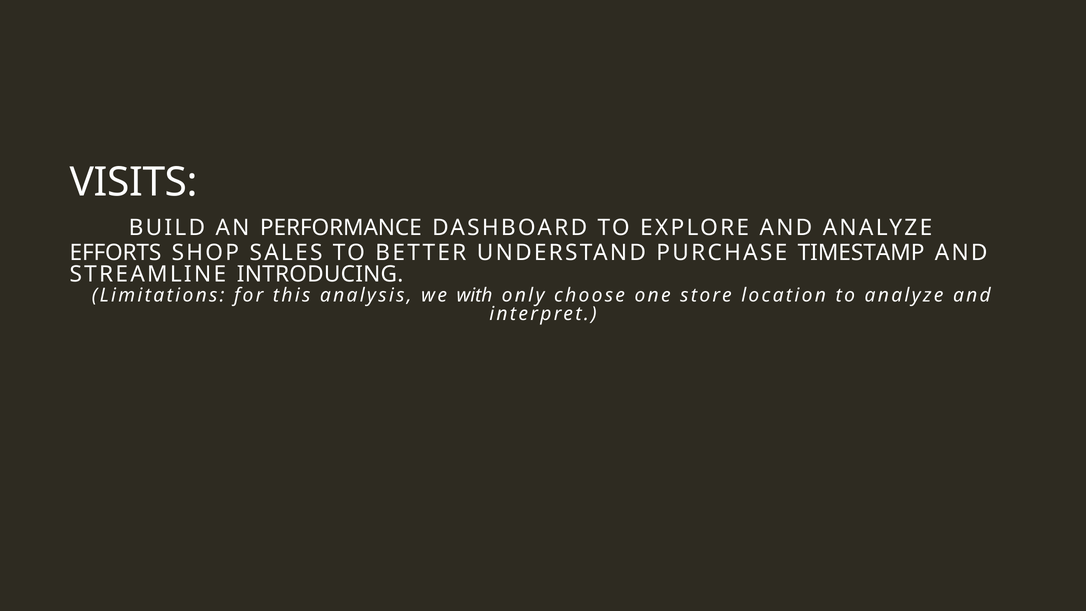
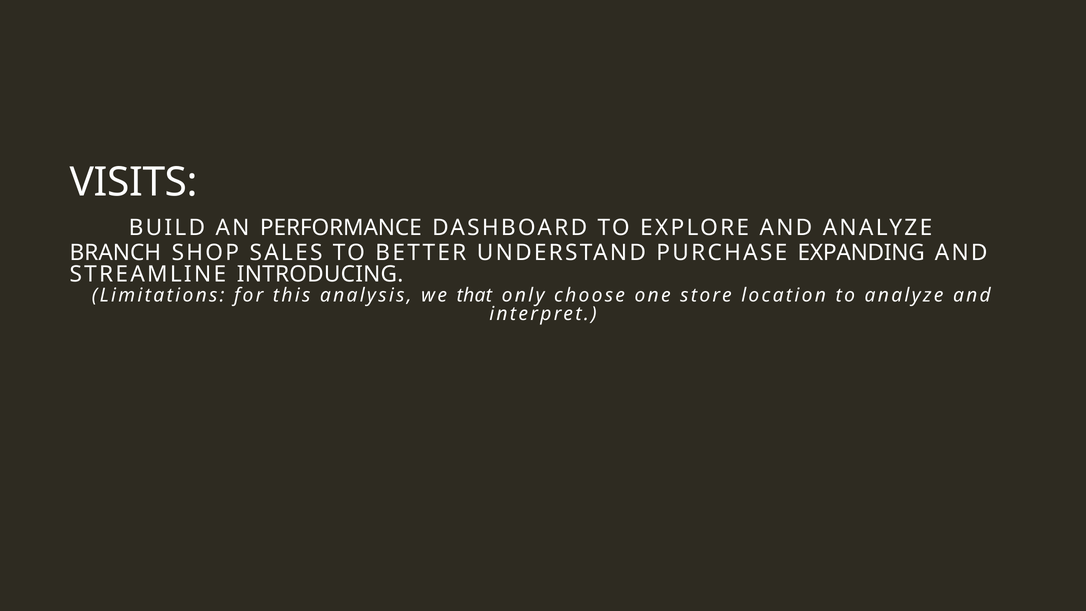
EFFORTS: EFFORTS -> BRANCH (115, 253)
TIMESTAMP: TIMESTAMP -> EXPANDING (861, 253)
with: with -> that (474, 295)
